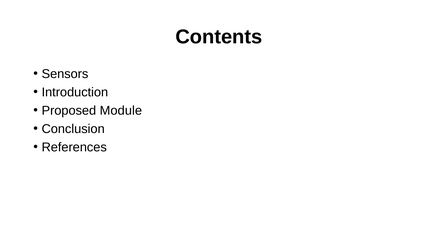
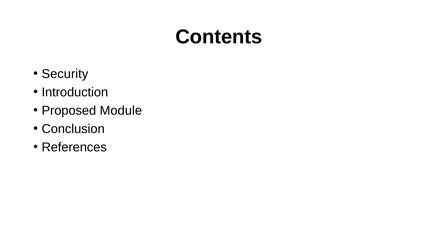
Sensors: Sensors -> Security (65, 74)
